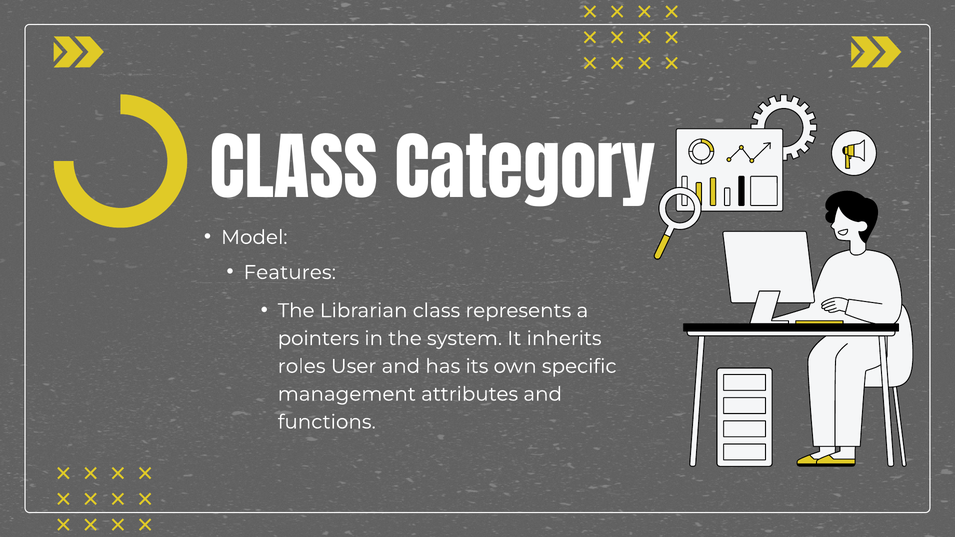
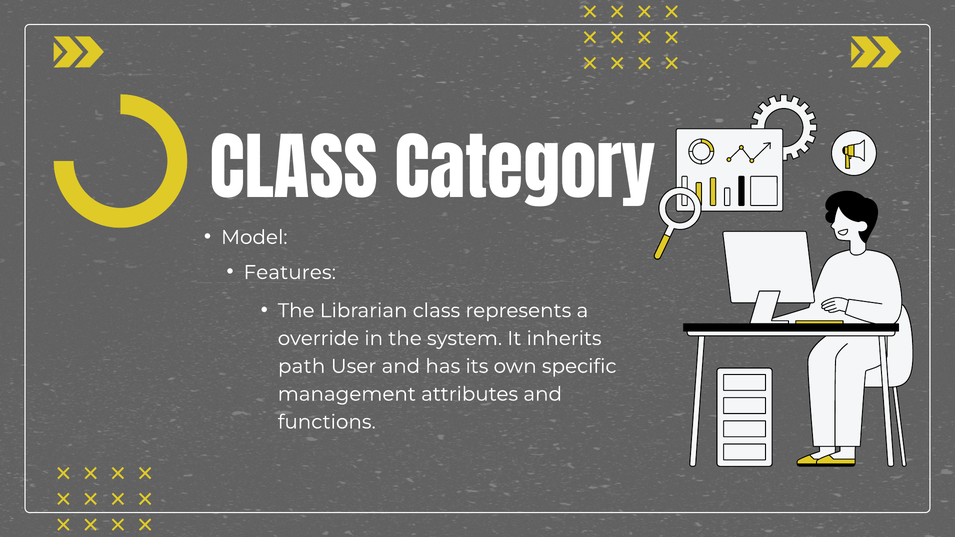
pointers: pointers -> override (318, 339)
roles: roles -> path (302, 366)
